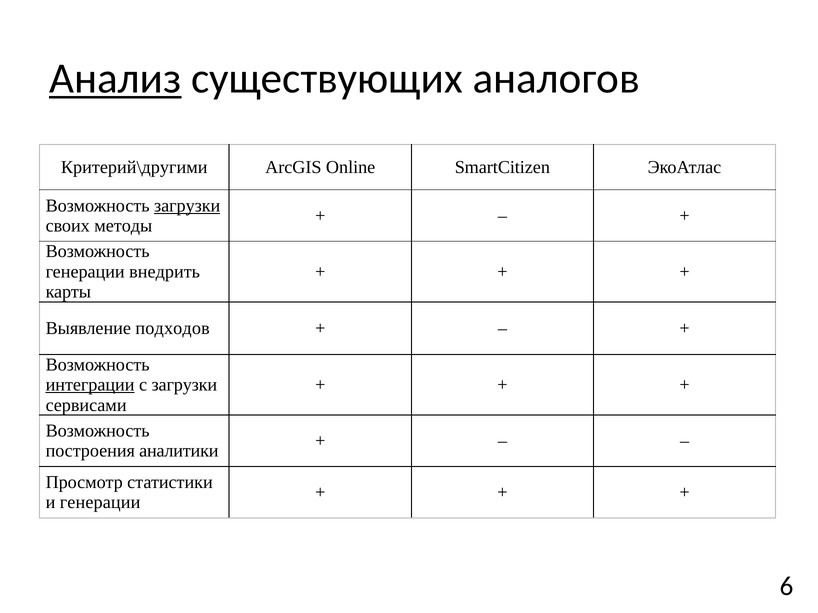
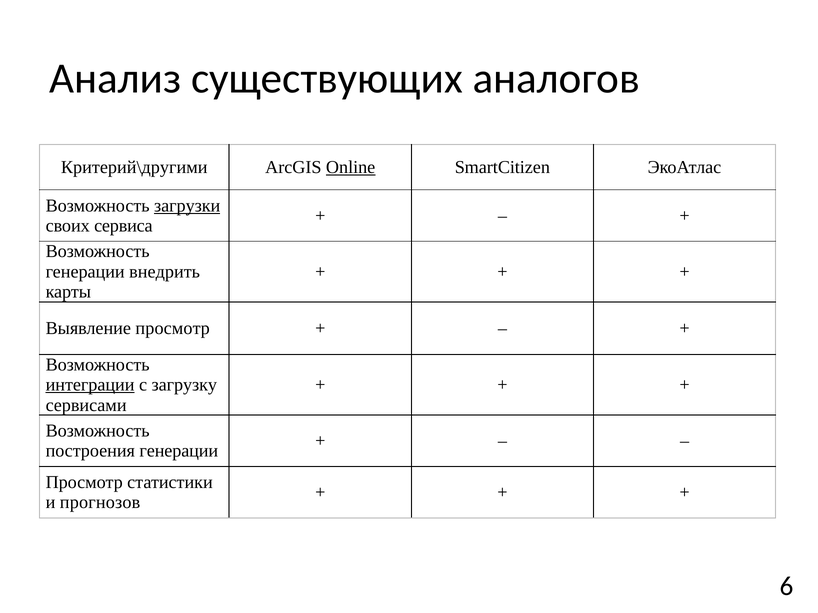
Анализ underline: present -> none (115, 79)
Online underline: none -> present (351, 167)
методы: методы -> сервиса (123, 226)
Выявление подходов: подходов -> просмотр (173, 329)
с загрузки: загрузки -> загрузку (184, 385)
построения аналитики: аналитики -> генерации (179, 451)
и генерации: генерации -> прогнозов (100, 503)
